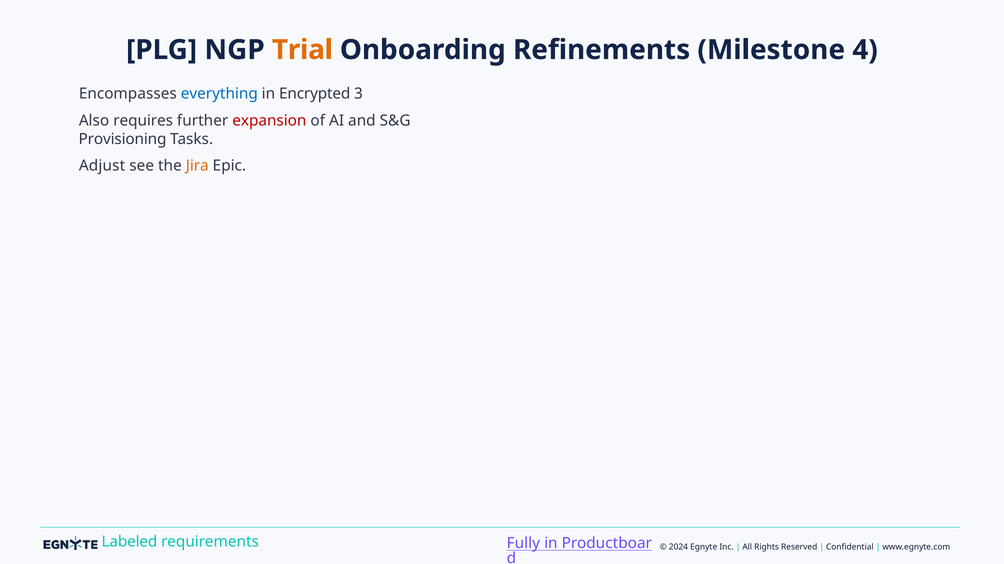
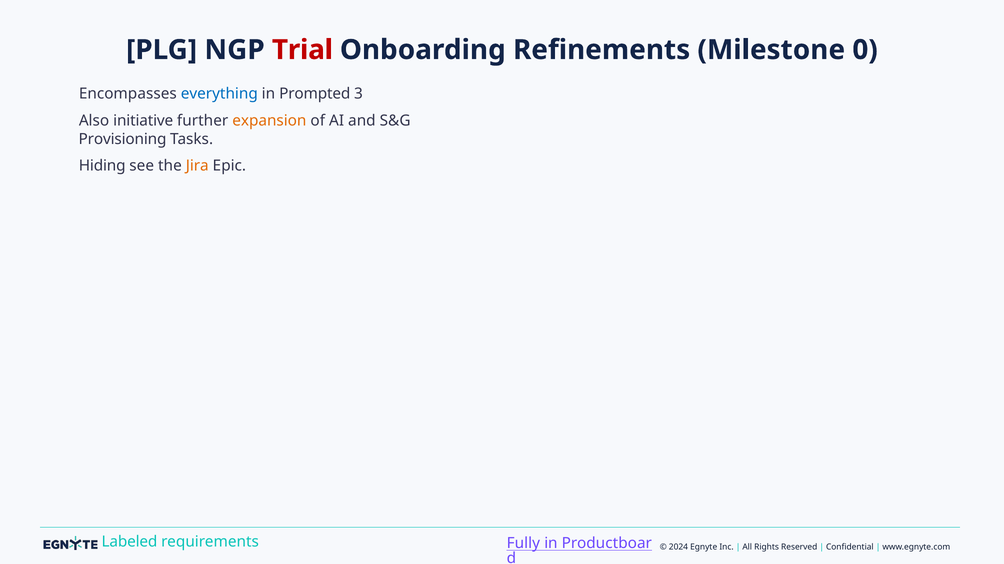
Trial colour: orange -> red (302, 50)
4: 4 -> 0 (865, 50)
Encrypted: Encrypted -> Prompted (315, 94)
requires: requires -> initiative (143, 121)
expansion colour: red -> orange (269, 121)
Adjust: Adjust -> Hiding (102, 166)
